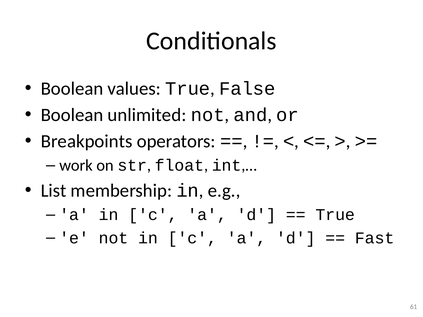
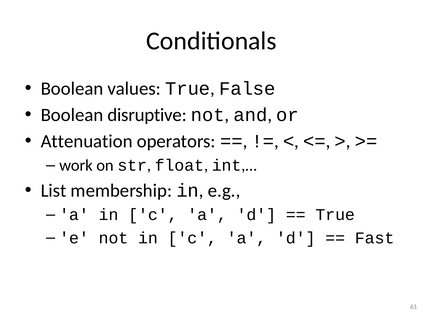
unlimited: unlimited -> disruptive (147, 115)
Breakpoints: Breakpoints -> Attenuation (87, 141)
